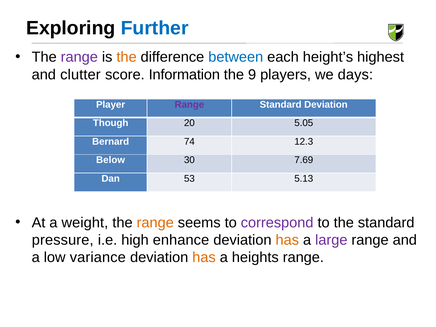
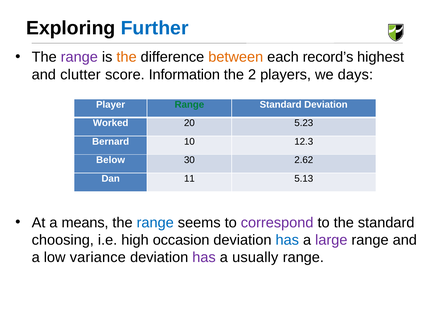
between colour: blue -> orange (236, 57)
height’s: height’s -> record’s (328, 57)
9: 9 -> 2 (252, 75)
Range colour: purple -> green (189, 105)
Though: Though -> Worked (111, 123)
5.05: 5.05 -> 5.23 (304, 123)
74: 74 -> 10 (189, 142)
7.69: 7.69 -> 2.62 (304, 160)
53: 53 -> 11 (189, 179)
weight: weight -> means (85, 223)
range colour: orange -> blue (155, 223)
pressure: pressure -> choosing (63, 240)
enhance: enhance -> occasion (181, 240)
has colour: orange -> blue (287, 240)
has colour: orange -> purple (204, 258)
heights: heights -> usually (255, 258)
